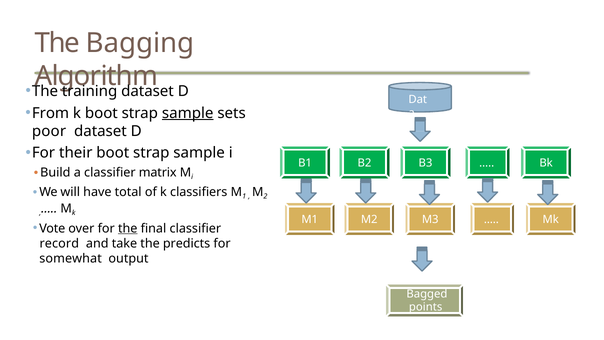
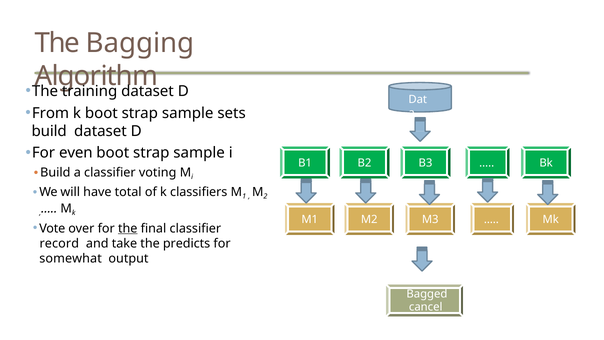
sample underline: present -> none (188, 113)
poor: poor -> build (49, 131)
their: their -> even (76, 153)
matrix: matrix -> voting (158, 172)
points: points -> cancel (426, 307)
